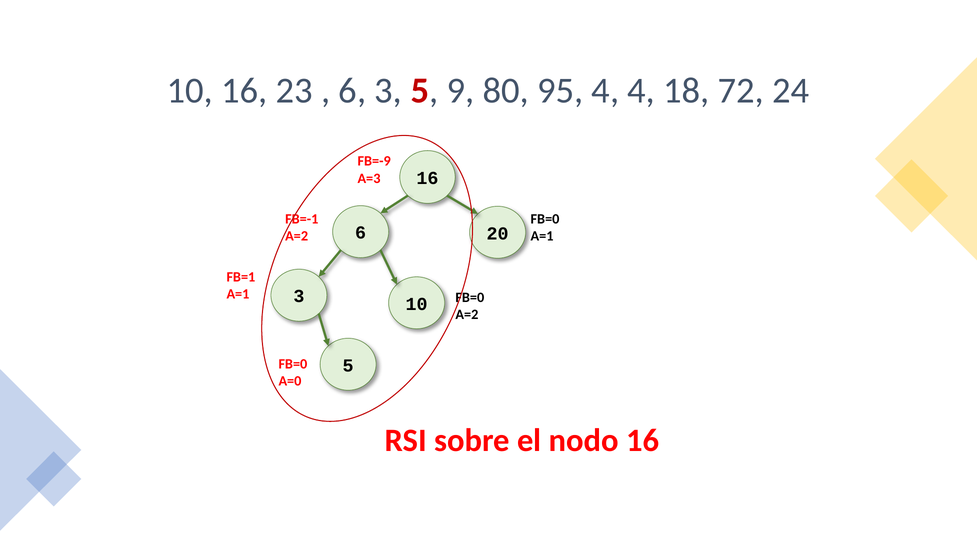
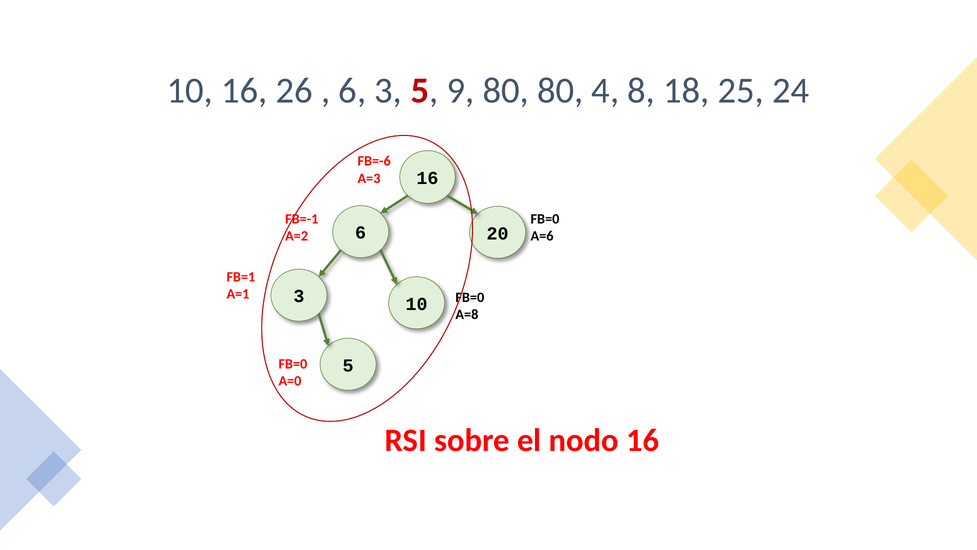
23: 23 -> 26 (294, 91)
80 95: 95 -> 80 (560, 91)
4 4: 4 -> 8 (641, 91)
72: 72 -> 25 (741, 91)
FB=-9: FB=-9 -> FB=-6 (374, 161)
A=1: A=1 -> A=6 (542, 236)
A=2: A=2 -> A=8 (467, 314)
